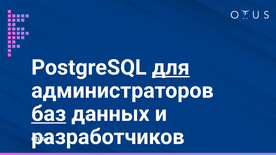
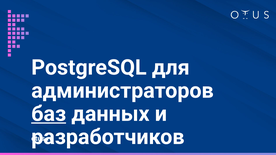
для underline: present -> none (171, 68)
